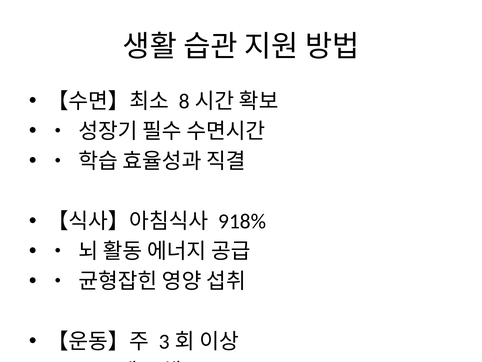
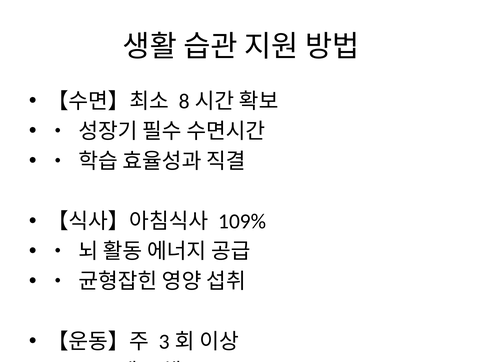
918%: 918% -> 109% (242, 221)
